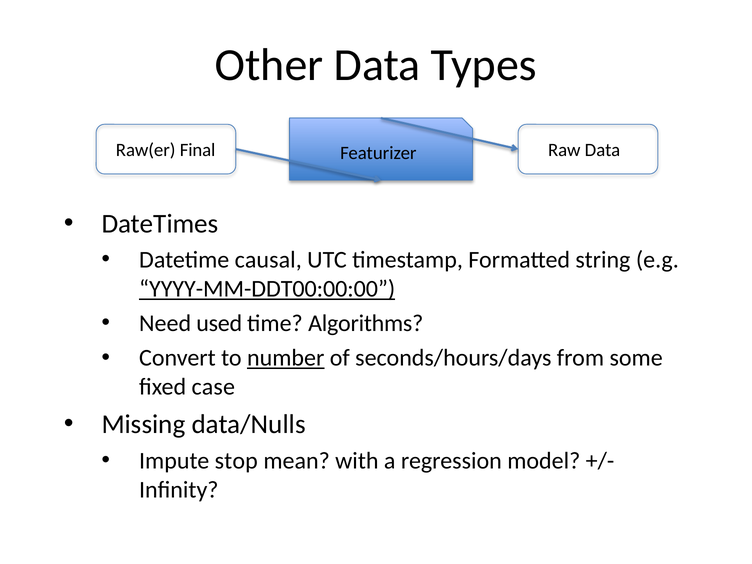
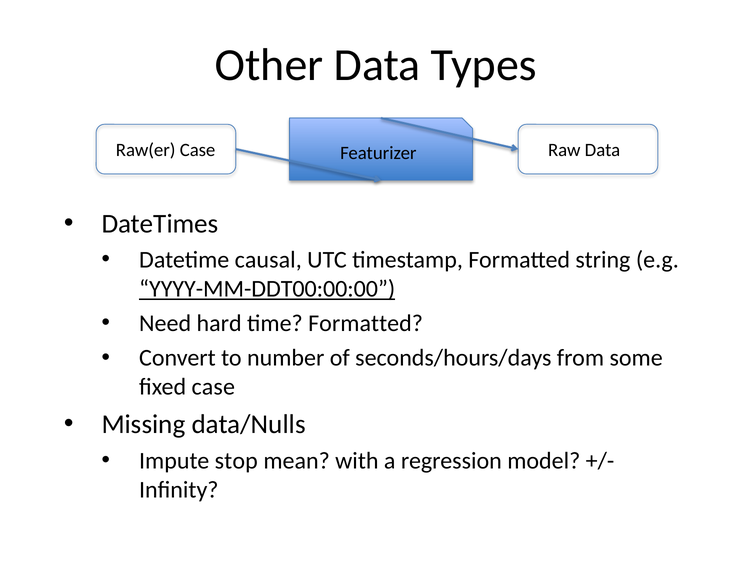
Raw(er Final: Final -> Case (198, 150)
used: used -> hard (219, 323)
time Algorithms: Algorithms -> Formatted (366, 323)
number underline: present -> none (286, 358)
